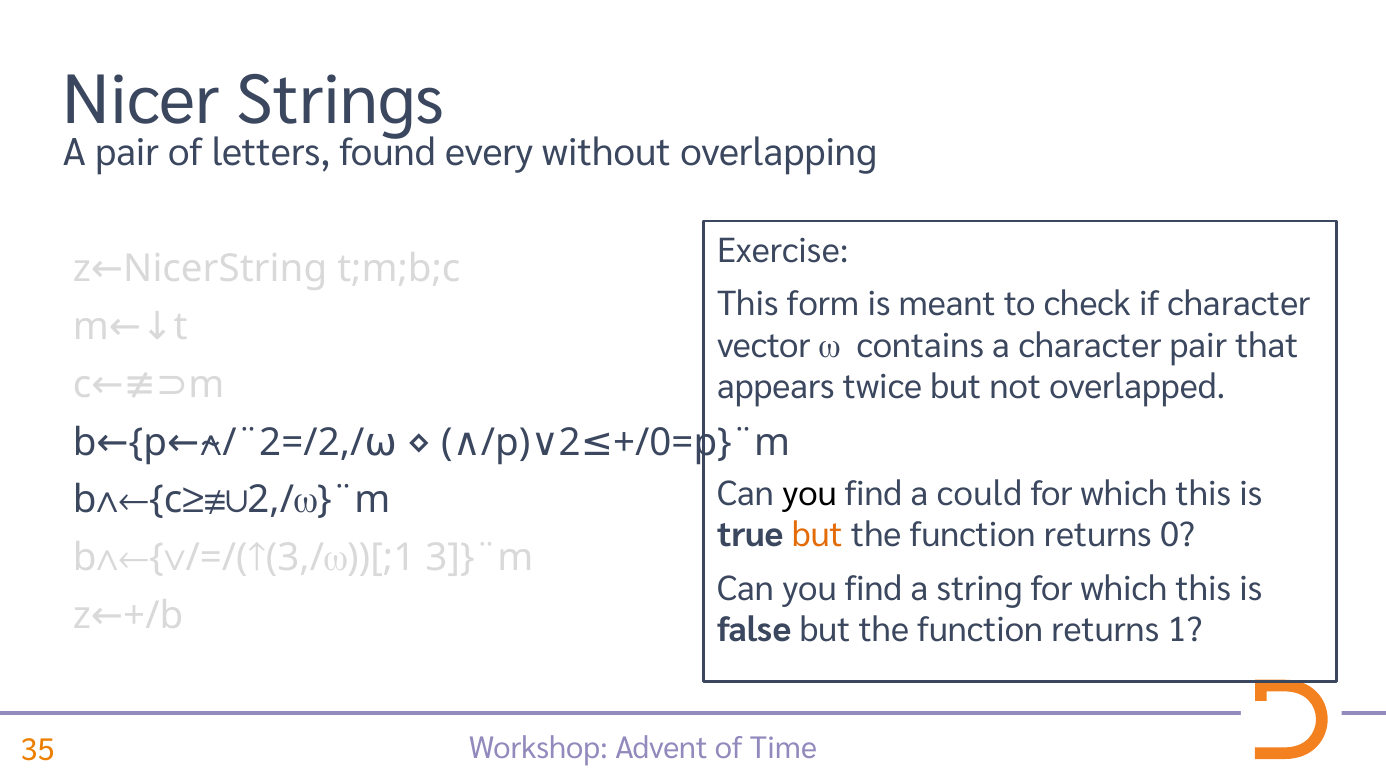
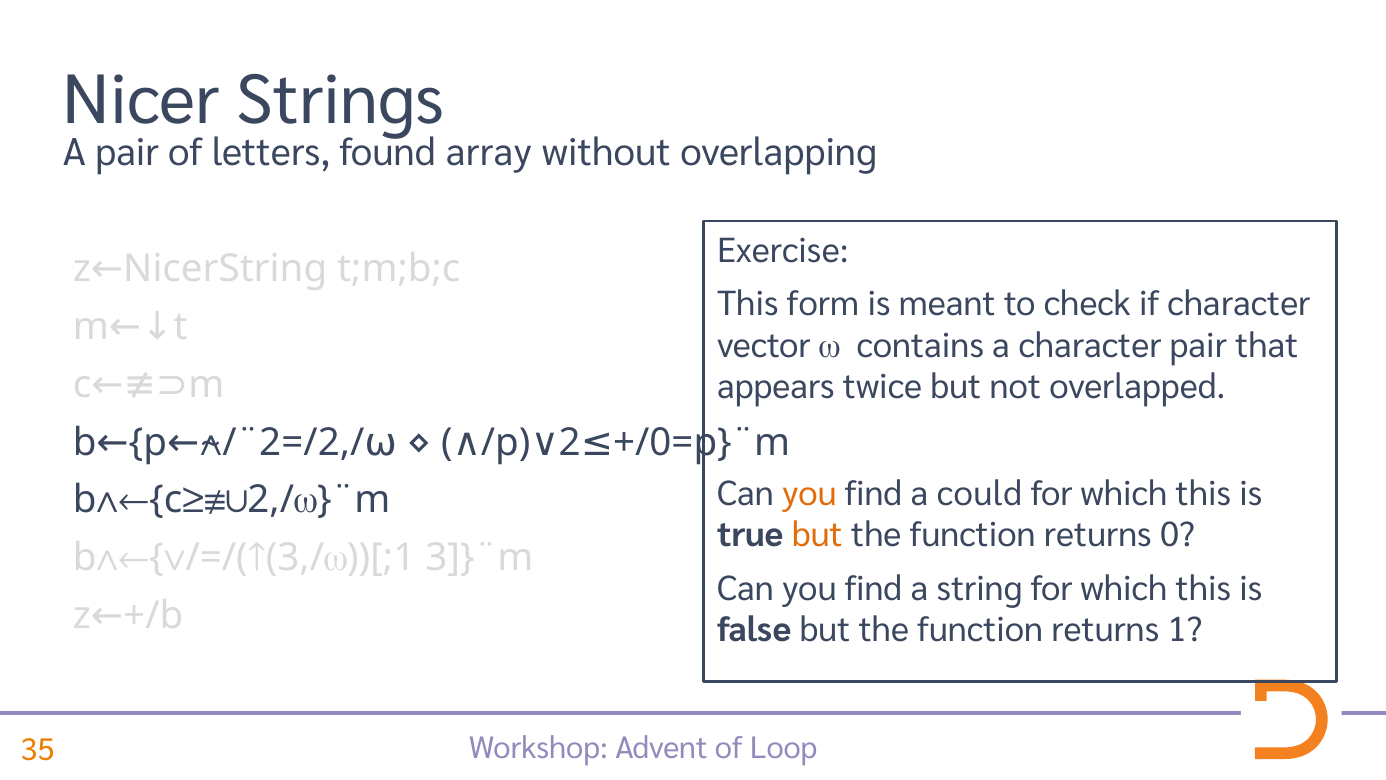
every: every -> array (489, 153)
you colour: black -> orange (810, 494)
Time: Time -> Loop (784, 748)
